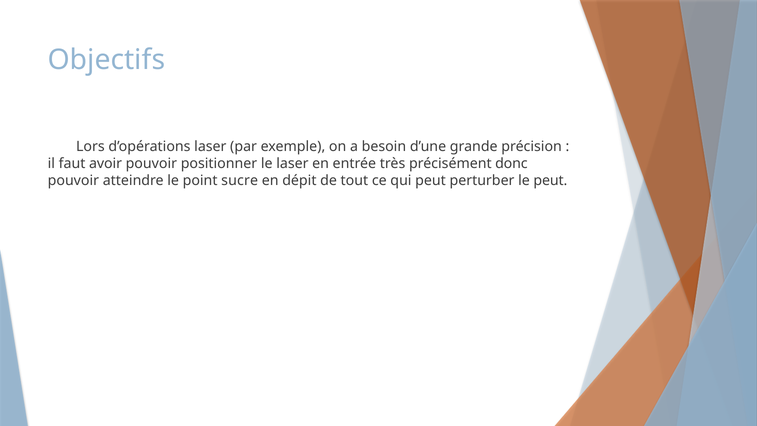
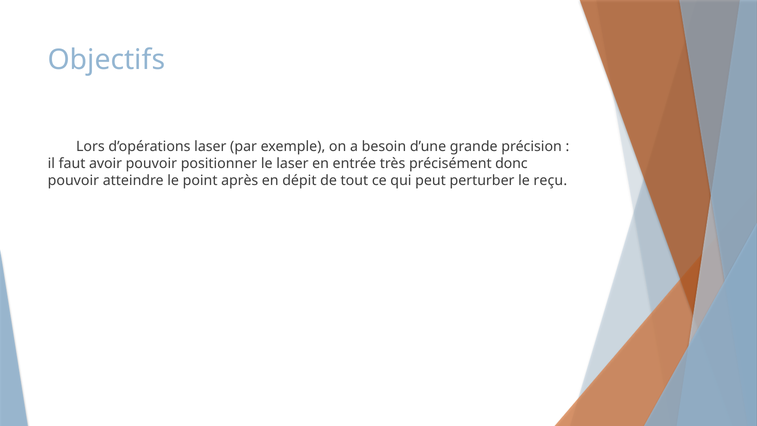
sucre: sucre -> après (240, 181)
le peut: peut -> reçu (550, 181)
